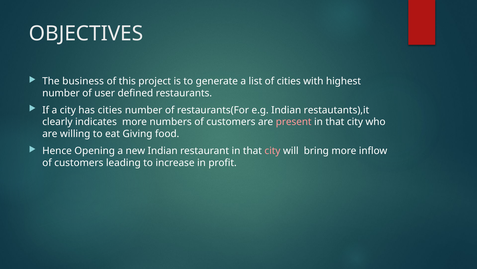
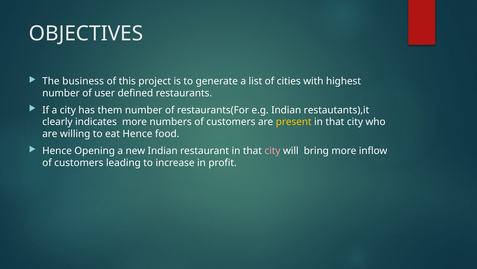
has cities: cities -> them (110, 110)
present colour: pink -> yellow (294, 122)
eat Giving: Giving -> Hence (137, 134)
